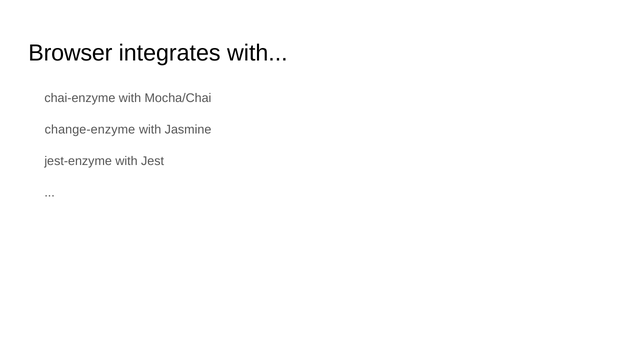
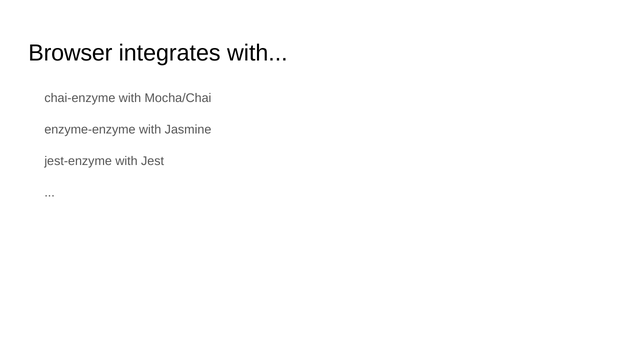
change-enzyme: change-enzyme -> enzyme-enzyme (90, 130)
